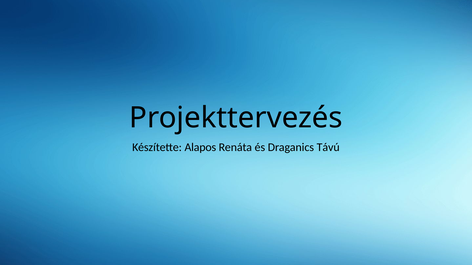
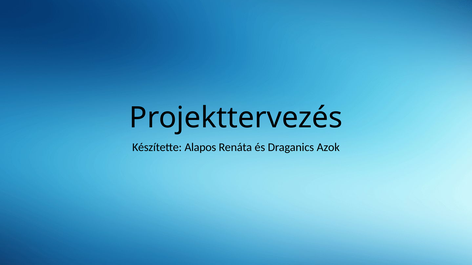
Távú: Távú -> Azok (328, 148)
